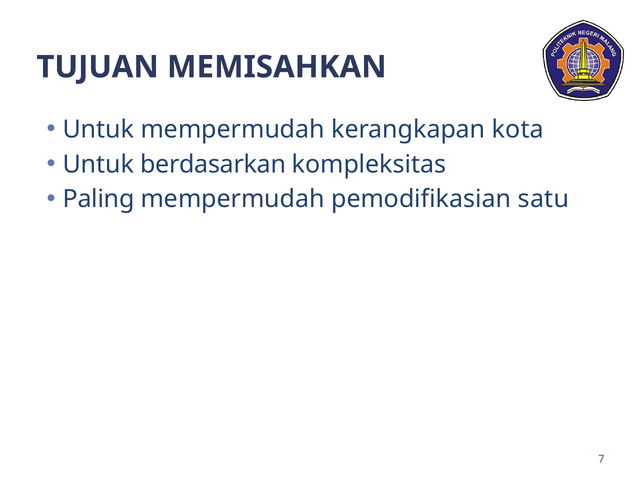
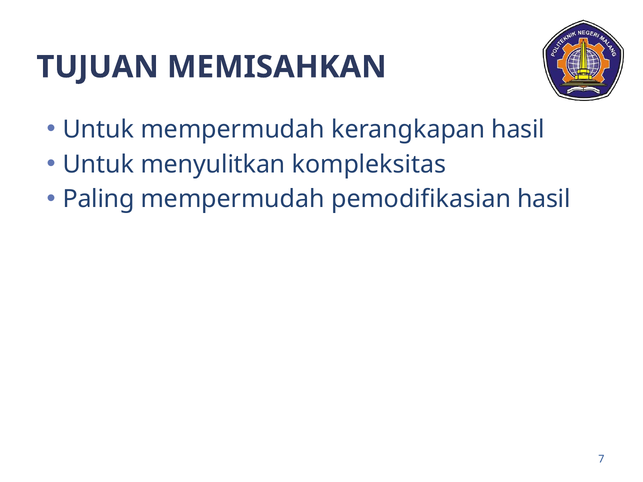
kerangkapan kota: kota -> hasil (518, 129)
berdasarkan: berdasarkan -> menyulitkan (213, 164)
pemodifikasian satu: satu -> hasil (544, 199)
